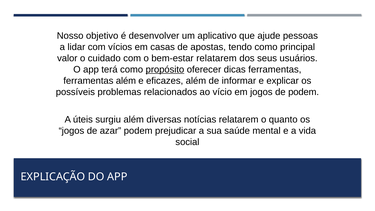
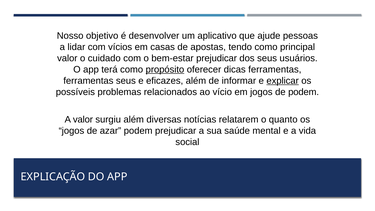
bem-estar relatarem: relatarem -> prejudicar (217, 58)
ferramentas além: além -> seus (126, 81)
explicar underline: none -> present (283, 81)
A úteis: úteis -> valor (83, 120)
